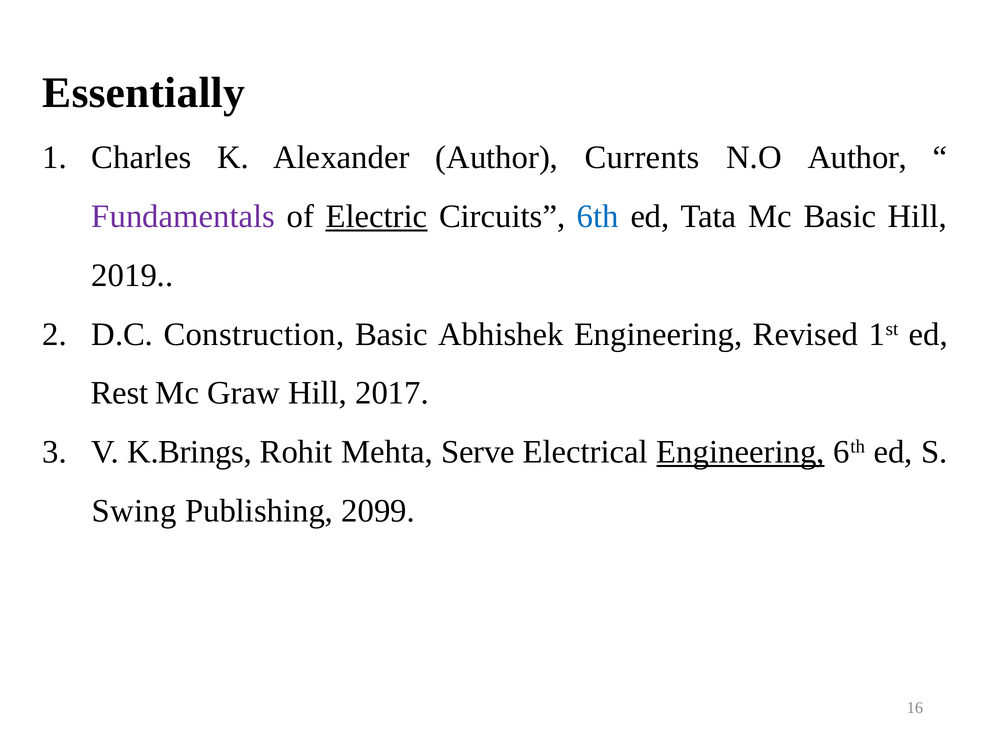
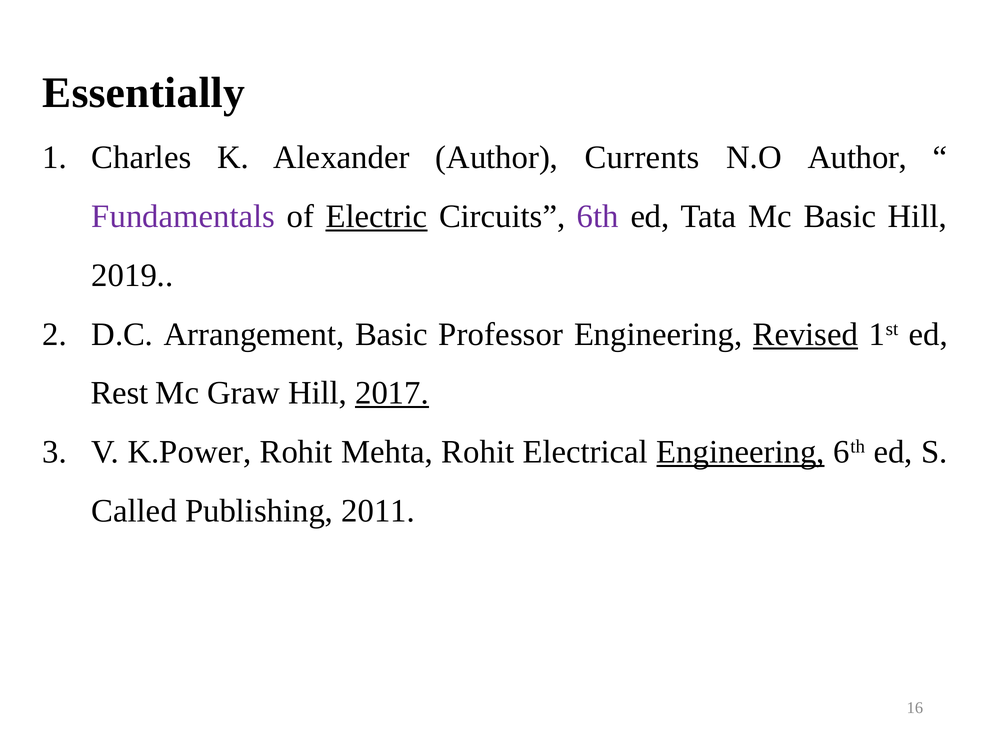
6th colour: blue -> purple (598, 217)
Construction: Construction -> Arrangement (254, 334)
Abhishek: Abhishek -> Professor (501, 334)
Revised underline: none -> present (805, 334)
2017 underline: none -> present (392, 393)
K.Brings: K.Brings -> K.Power (189, 452)
Mehta Serve: Serve -> Rohit (478, 452)
Swing: Swing -> Called (134, 511)
2099: 2099 -> 2011 (378, 511)
